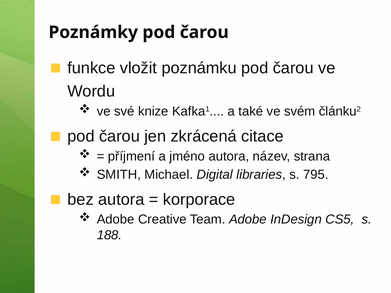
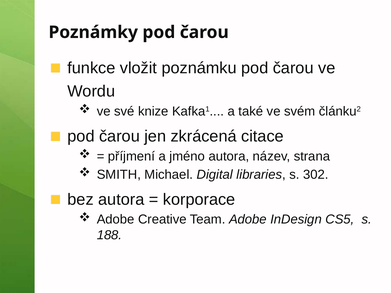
795: 795 -> 302 (316, 175)
